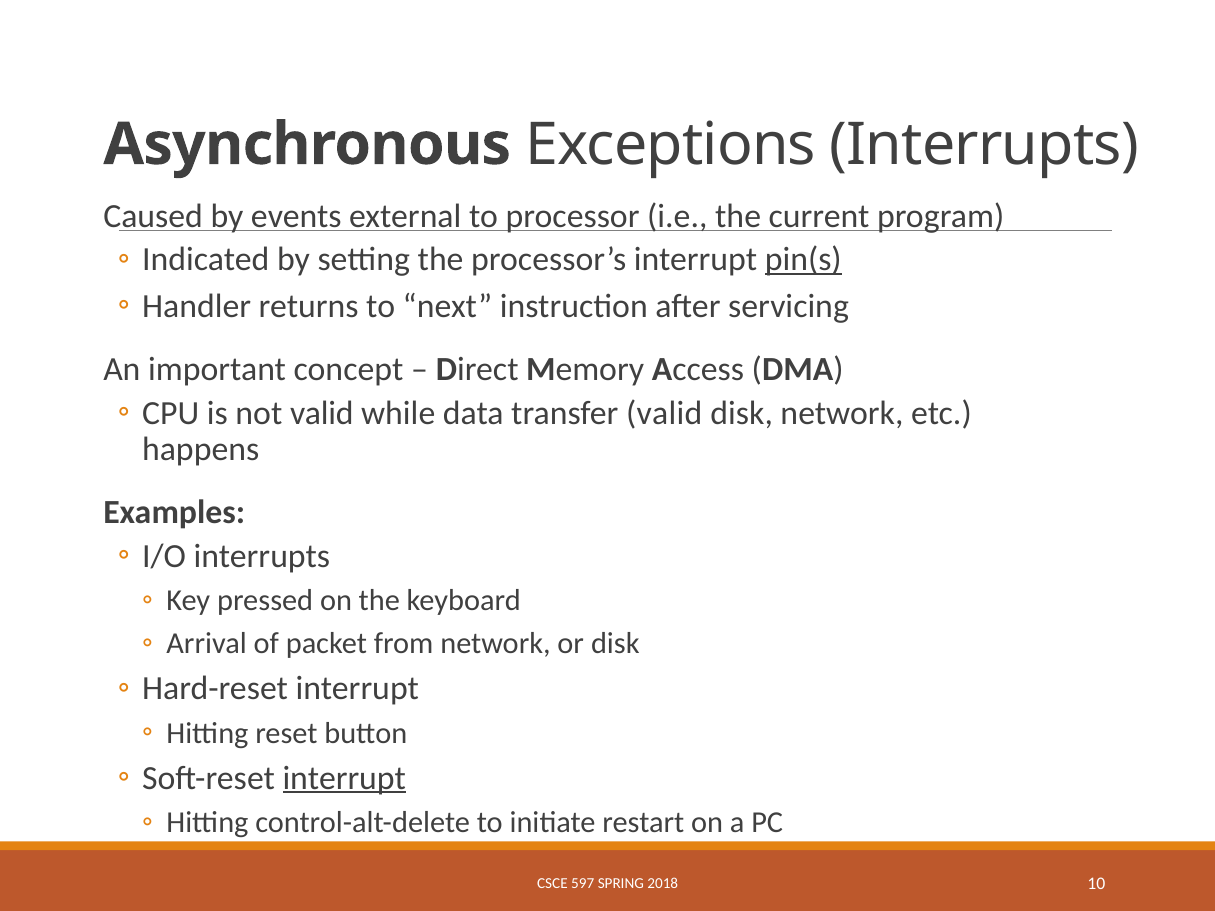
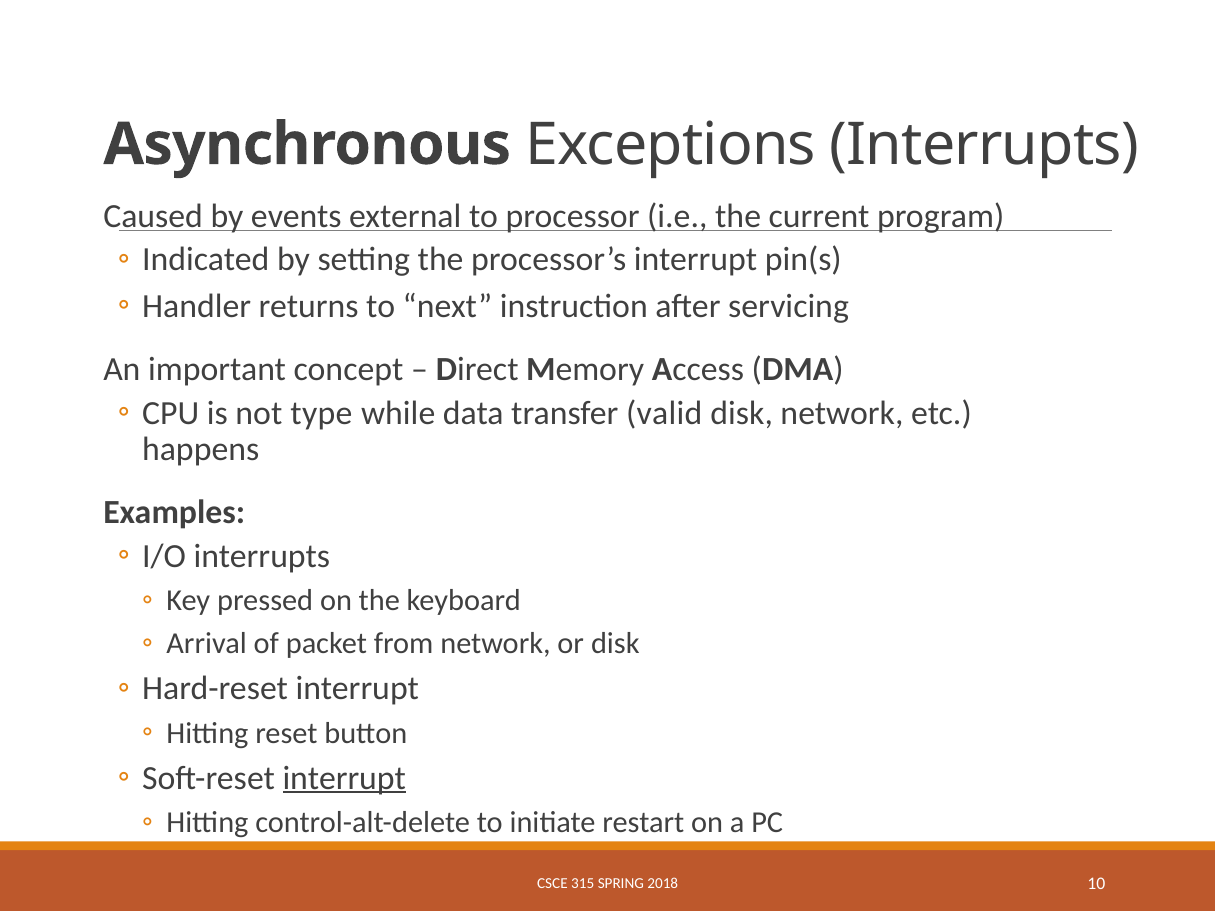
pin(s underline: present -> none (803, 260)
not valid: valid -> type (321, 413)
597: 597 -> 315 (583, 884)
